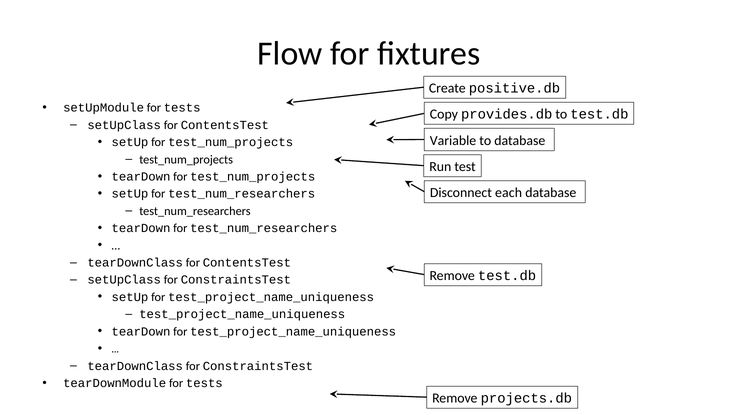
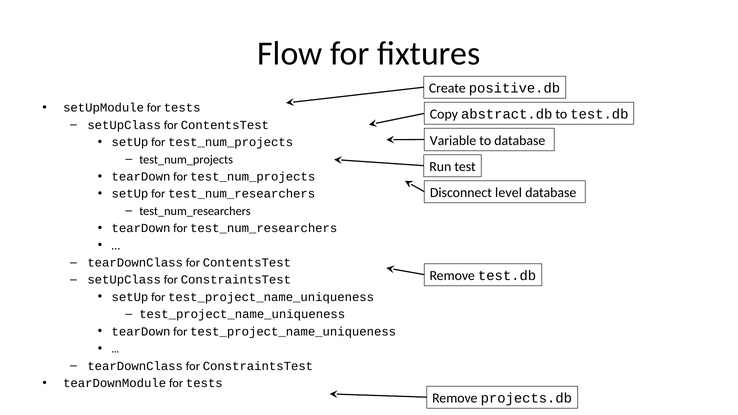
provides.db: provides.db -> abstract.db (507, 114)
each: each -> level (509, 193)
